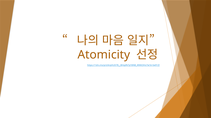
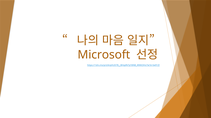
Atomicity: Atomicity -> Microsoft (104, 55)
